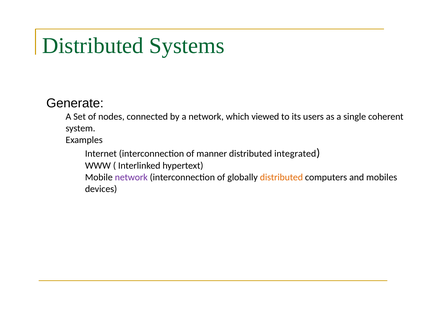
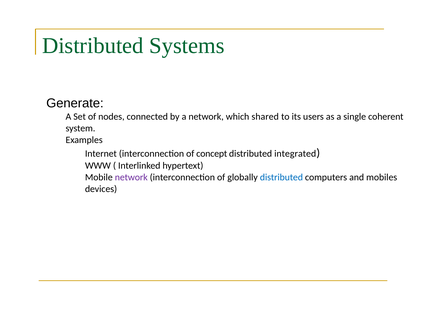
viewed: viewed -> shared (265, 117)
manner: manner -> concept (212, 154)
distributed colour: orange -> blue (281, 177)
